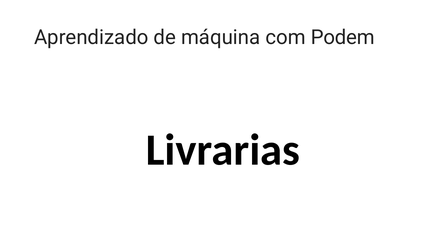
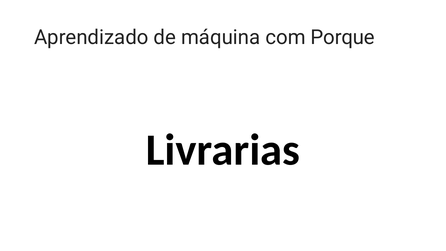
Podem: Podem -> Porque (343, 37)
